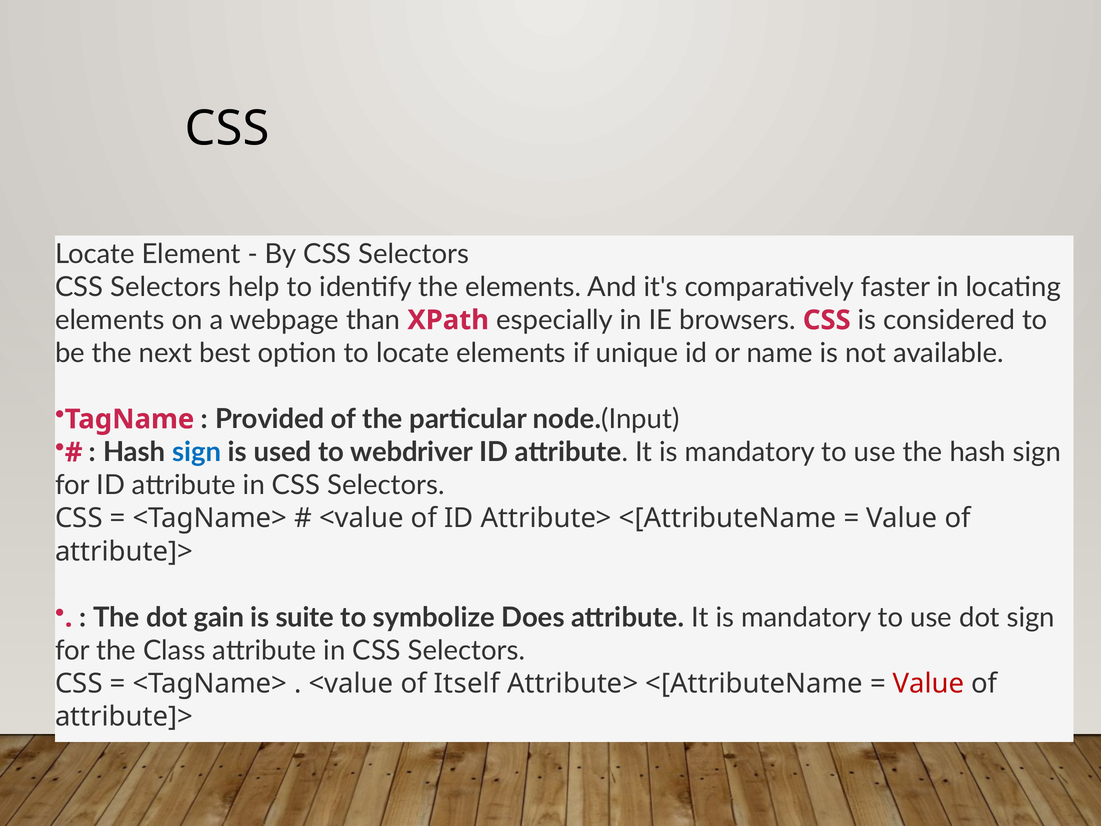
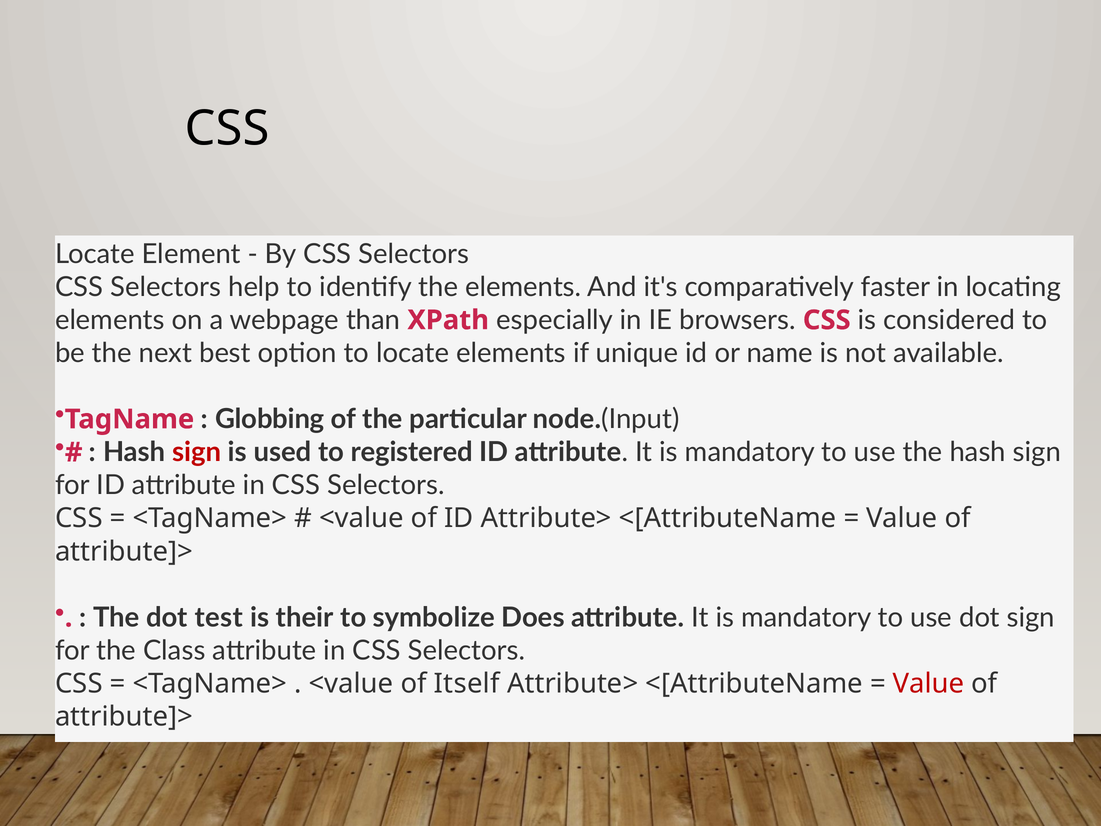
Provided: Provided -> Globbing (270, 419)
sign colour: blue -> red (197, 452)
webdriver: webdriver -> registered (412, 452)
gain: gain -> test (219, 617)
suite: suite -> their (305, 617)
